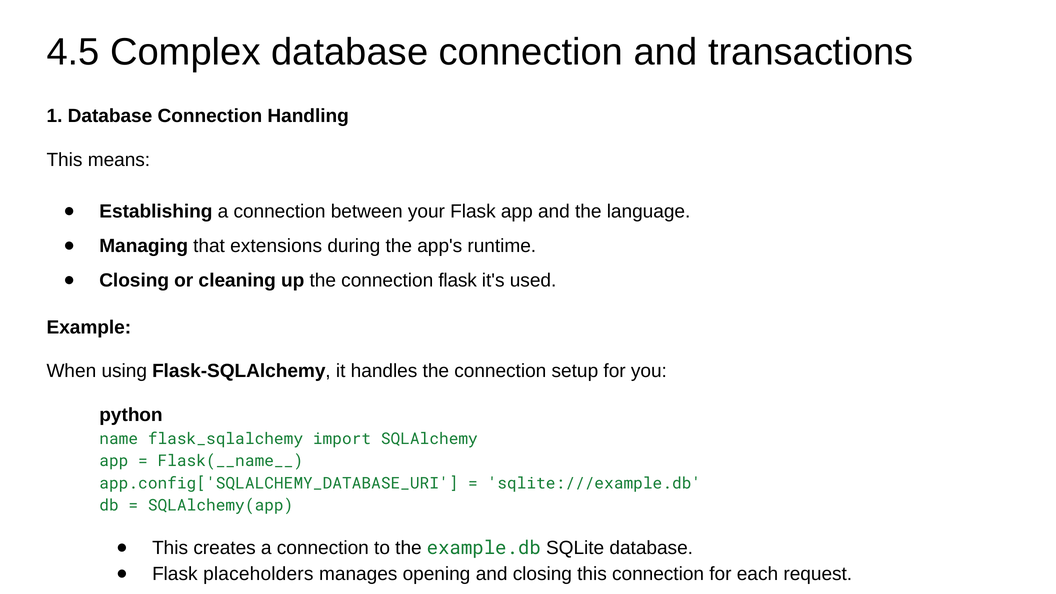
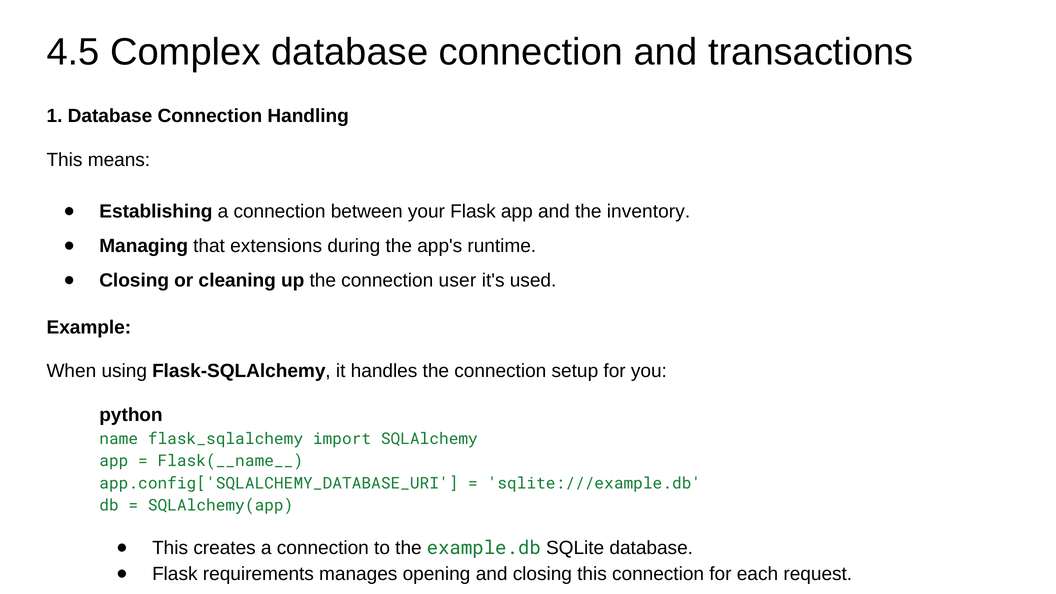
language: language -> inventory (648, 212)
connection flask: flask -> user (457, 280)
placeholders: placeholders -> requirements (258, 574)
